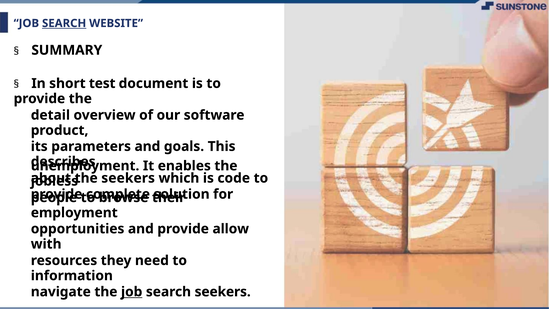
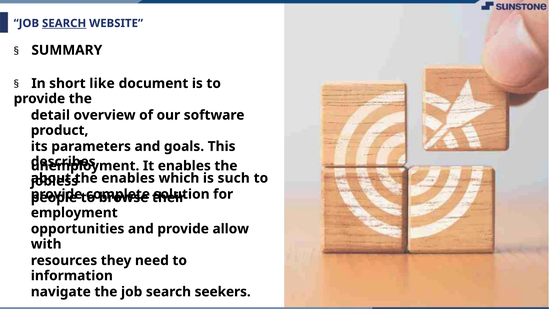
test: test -> like (102, 83)
the seekers: seekers -> enables (128, 178)
code: code -> such (234, 178)
job underline: present -> none (132, 292)
